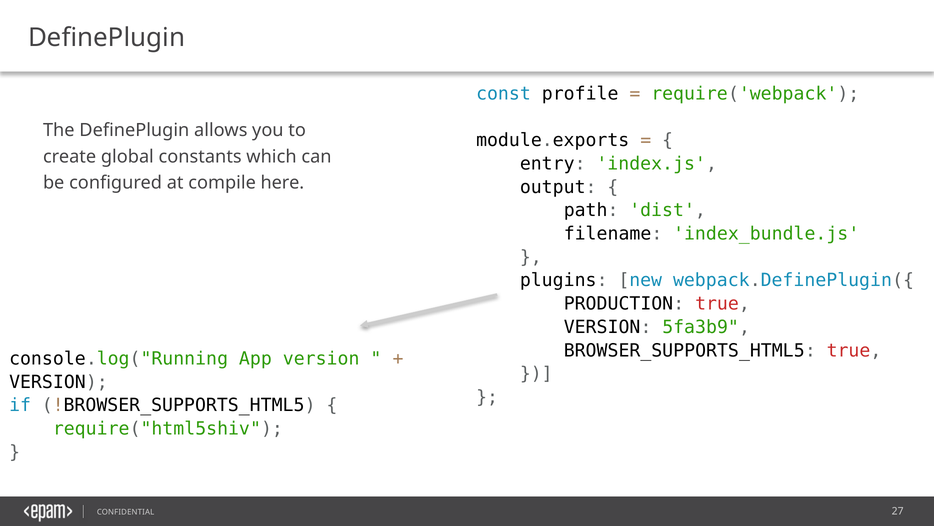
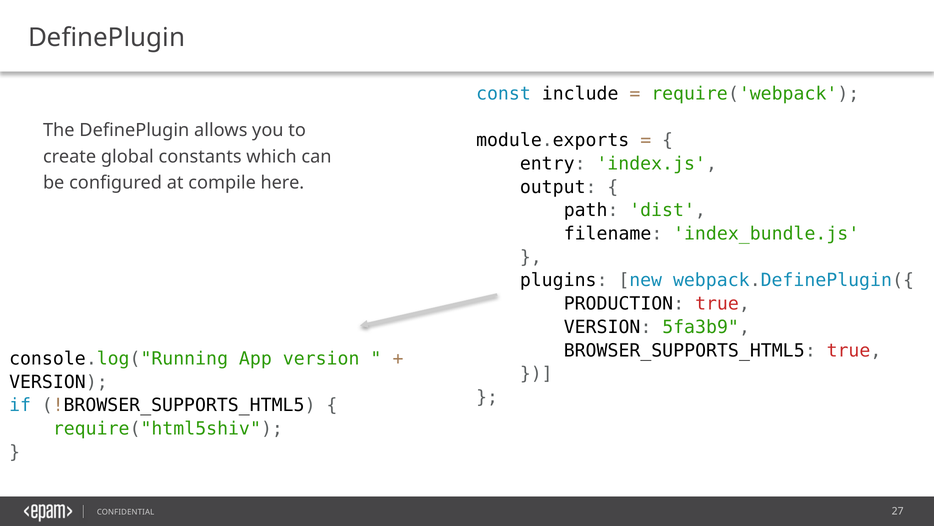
profile: profile -> include (580, 94)
